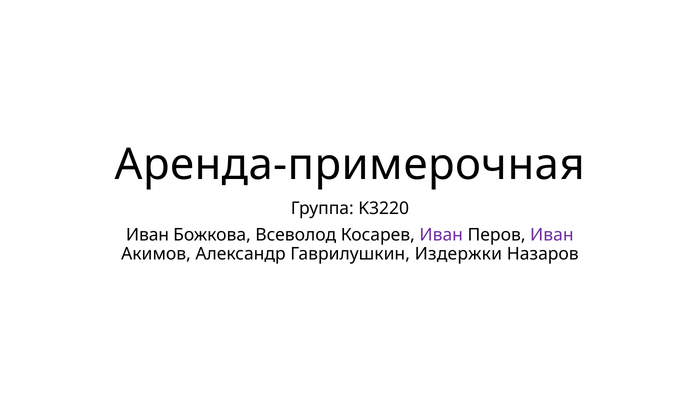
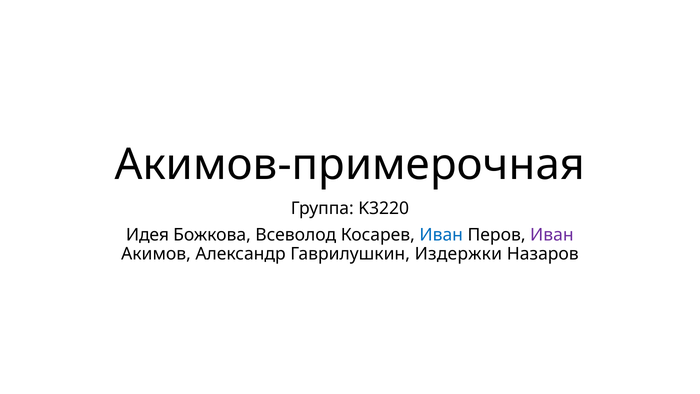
Аренда-примерочная: Аренда-примерочная -> Акимов-примерочная (350, 165)
Иван: Иван -> Идея (148, 235)
Иван colour: purple -> blue (441, 235)
